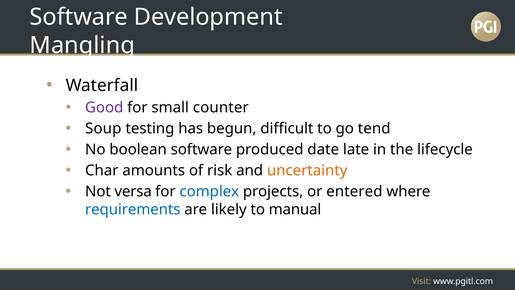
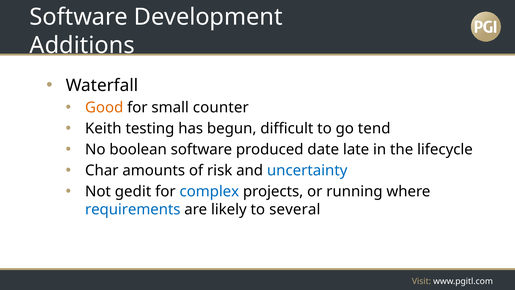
Mangling: Mangling -> Additions (82, 45)
Good colour: purple -> orange (104, 107)
Soup: Soup -> Keith (103, 128)
uncertainty colour: orange -> blue (307, 170)
versa: versa -> gedit (133, 191)
entered: entered -> running (354, 191)
manual: manual -> several (295, 209)
